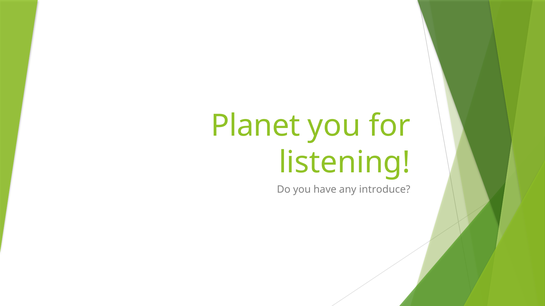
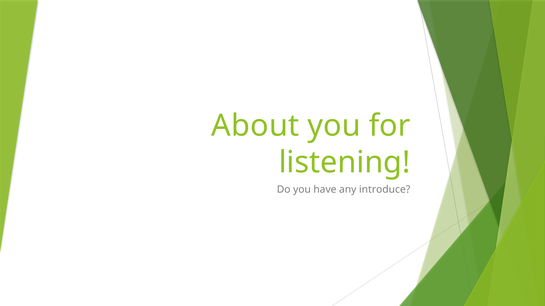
Planet: Planet -> About (255, 126)
